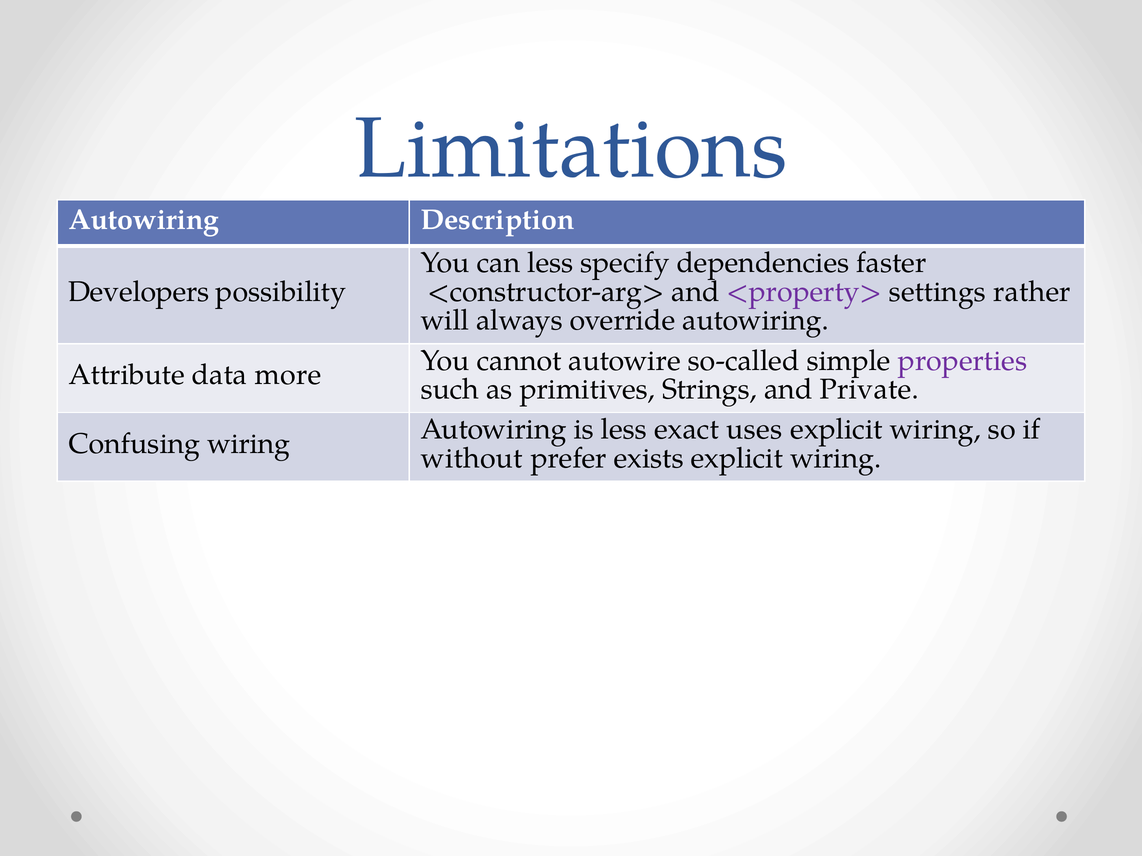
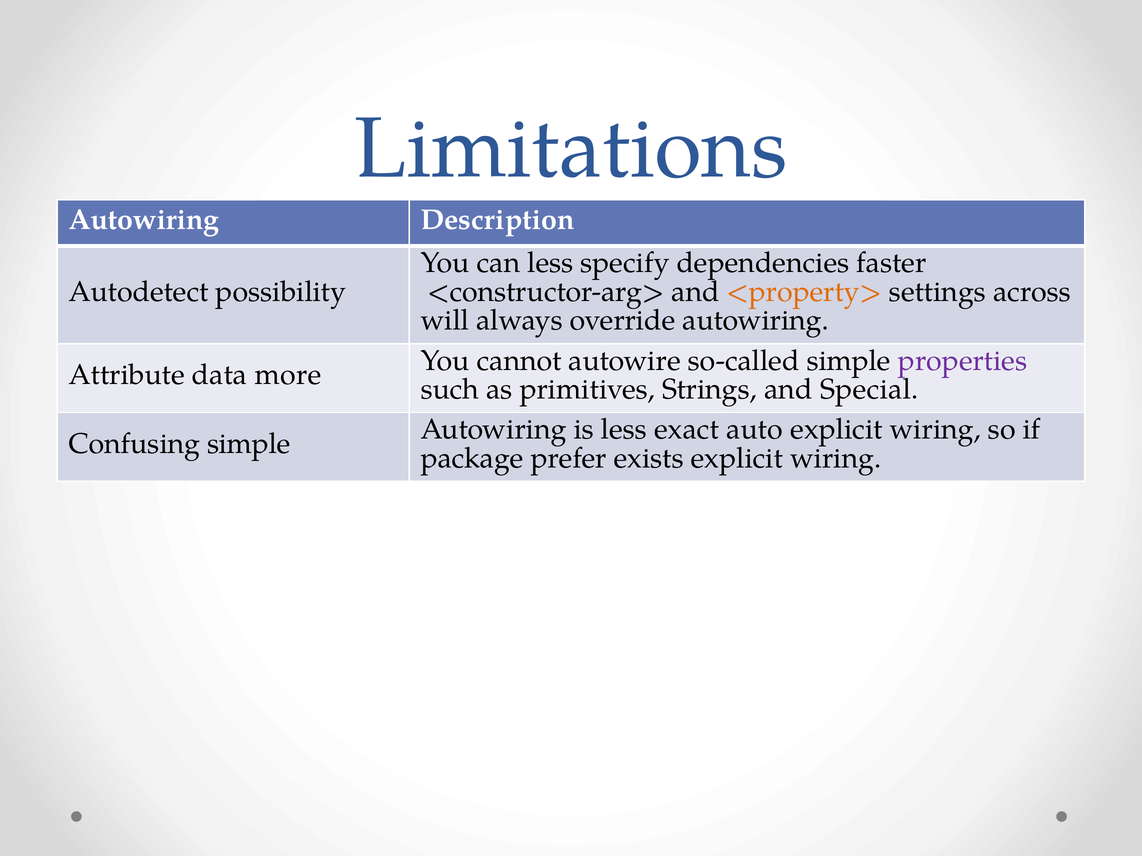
Developers: Developers -> Autodetect (139, 292)
<property> colour: purple -> orange (804, 292)
rather: rather -> across (1032, 292)
Private: Private -> Special (869, 390)
uses: uses -> auto (755, 430)
Confusing wiring: wiring -> simple (249, 444)
without: without -> package (472, 458)
